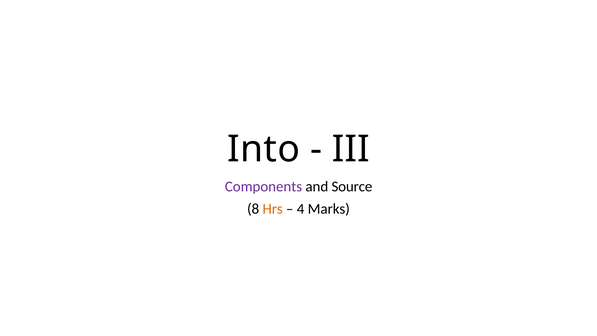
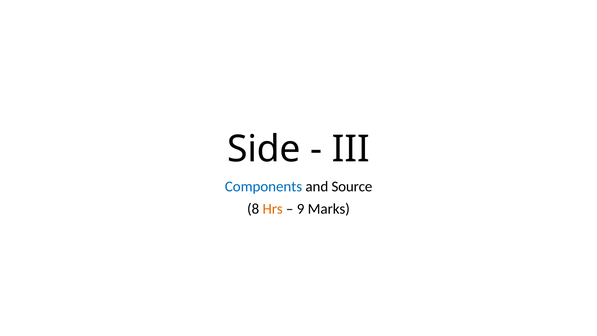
Into: Into -> Side (264, 149)
Components colour: purple -> blue (263, 187)
4: 4 -> 9 (301, 209)
